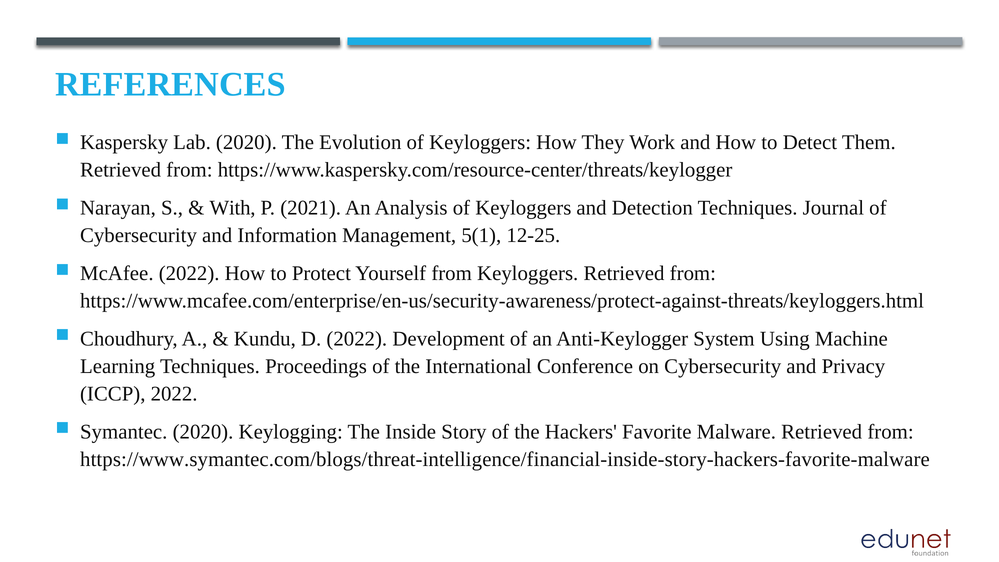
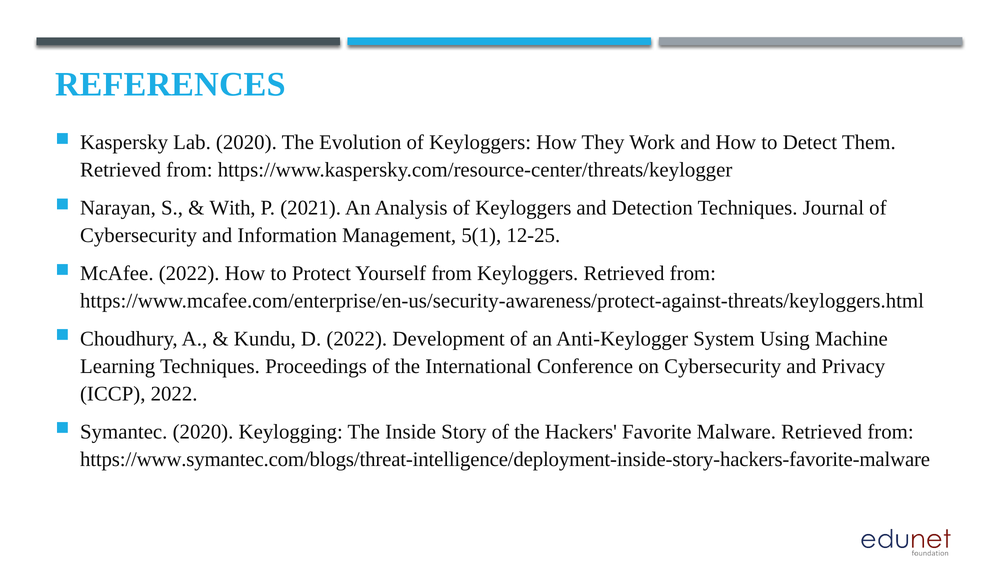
https://www.symantec.com/blogs/threat-intelligence/financial-inside-story-hackers-favorite-malware: https://www.symantec.com/blogs/threat-intelligence/financial-inside-story-hackers-favorite-malware -> https://www.symantec.com/blogs/threat-intelligence/deployment-inside-story-hackers-favorite-malware (505, 459)
